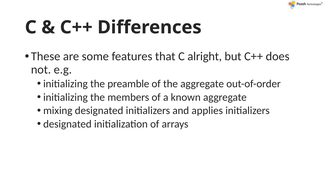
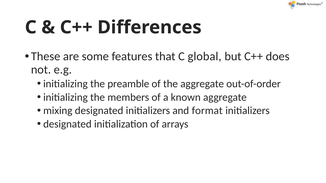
alright: alright -> global (205, 57)
applies: applies -> format (207, 111)
